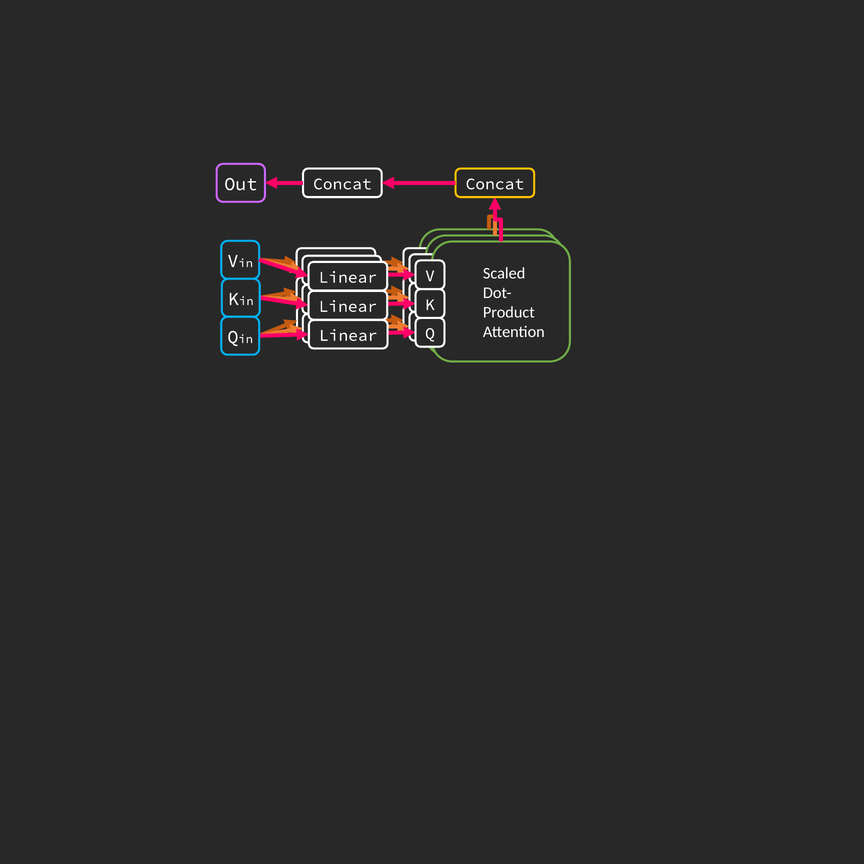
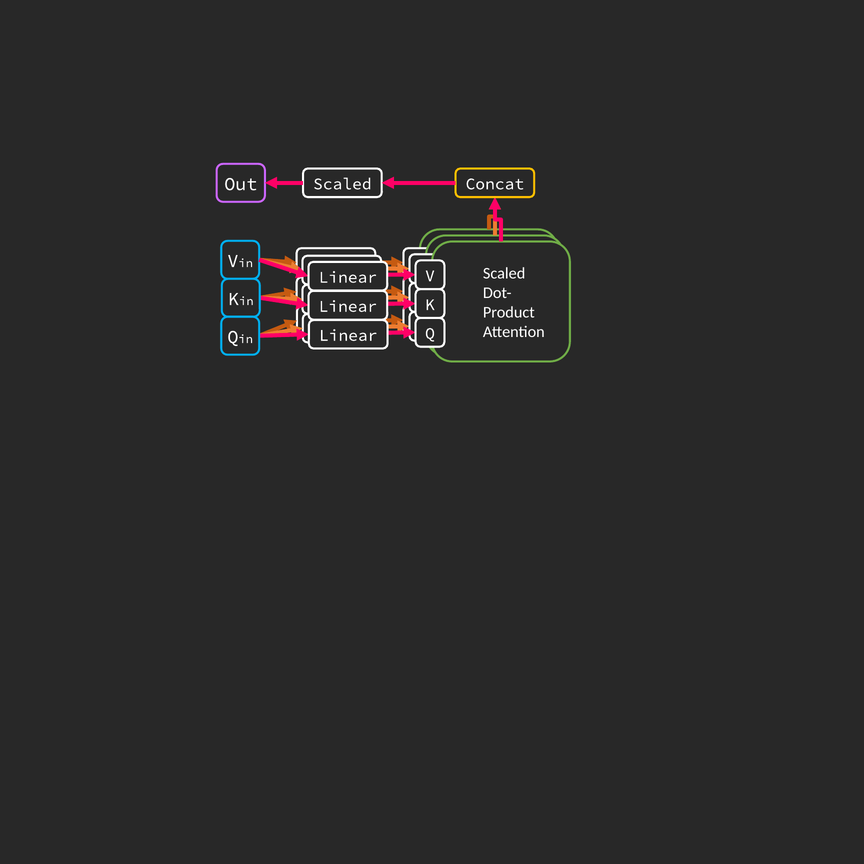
Concat: Concat -> Scaled (342, 184)
